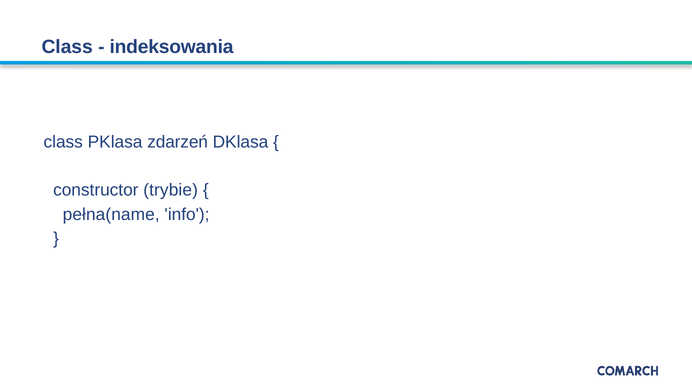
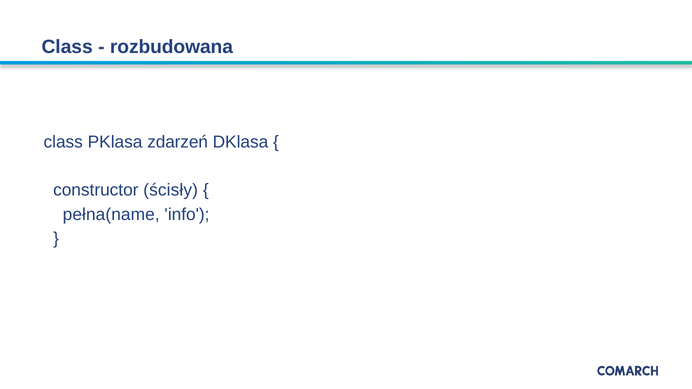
indeksowania: indeksowania -> rozbudowana (171, 47)
trybie: trybie -> ścisły (171, 190)
